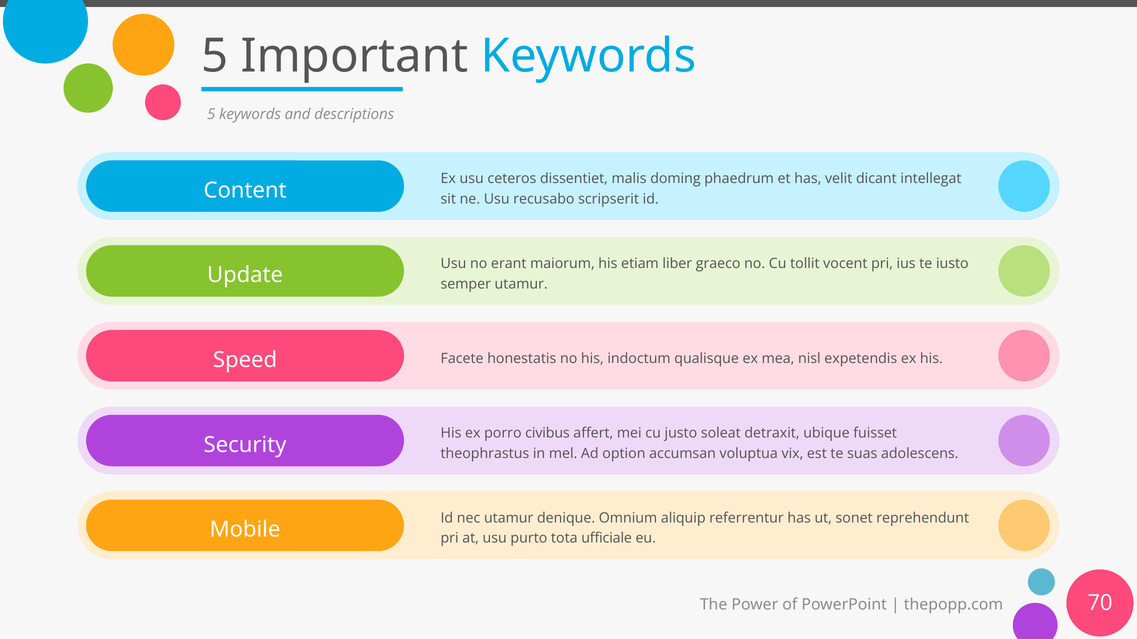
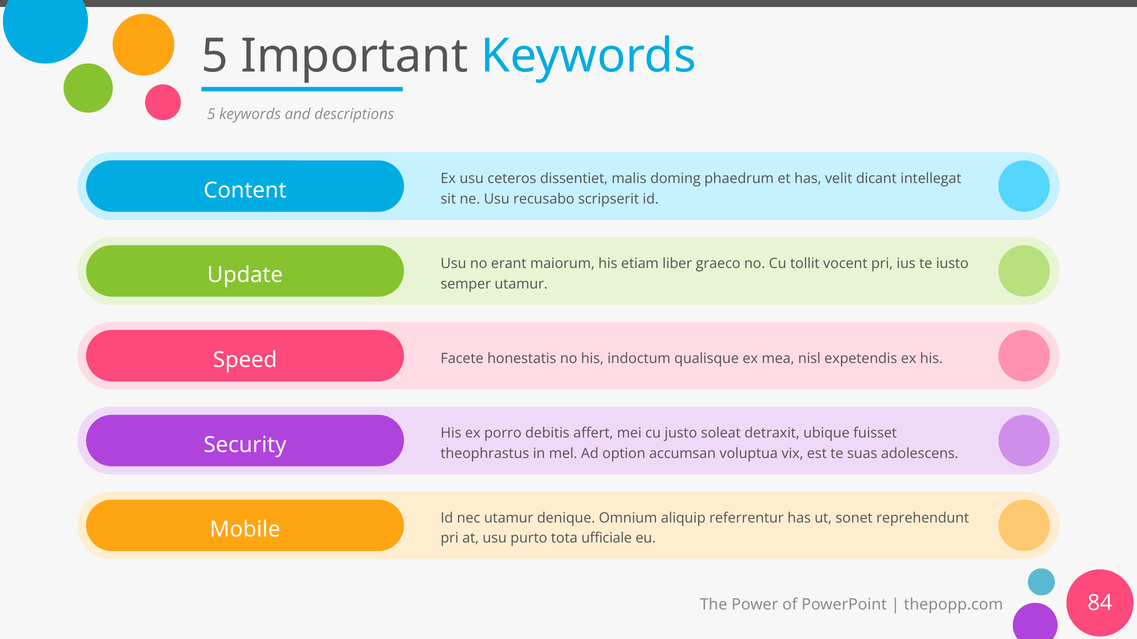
civibus: civibus -> debitis (547, 433)
70: 70 -> 84 (1100, 603)
